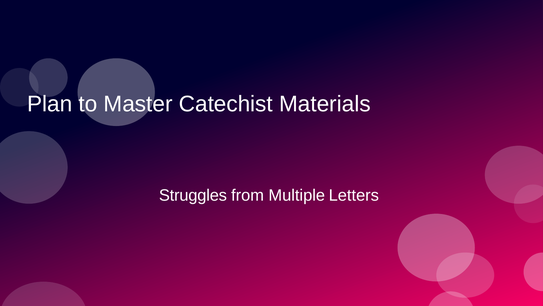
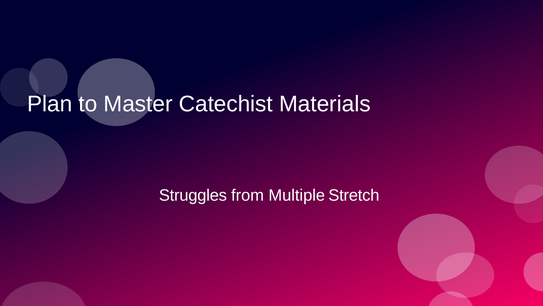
Letters: Letters -> Stretch (354, 195)
